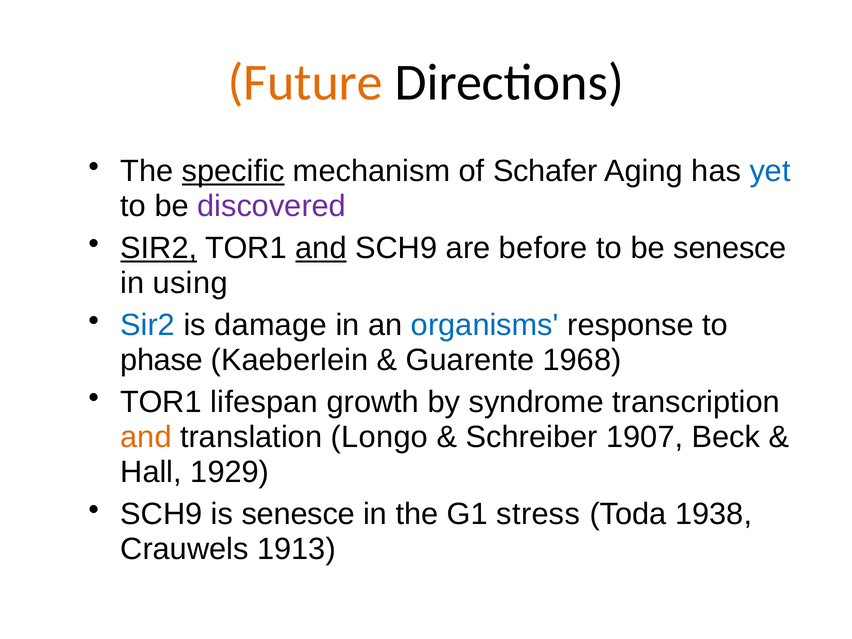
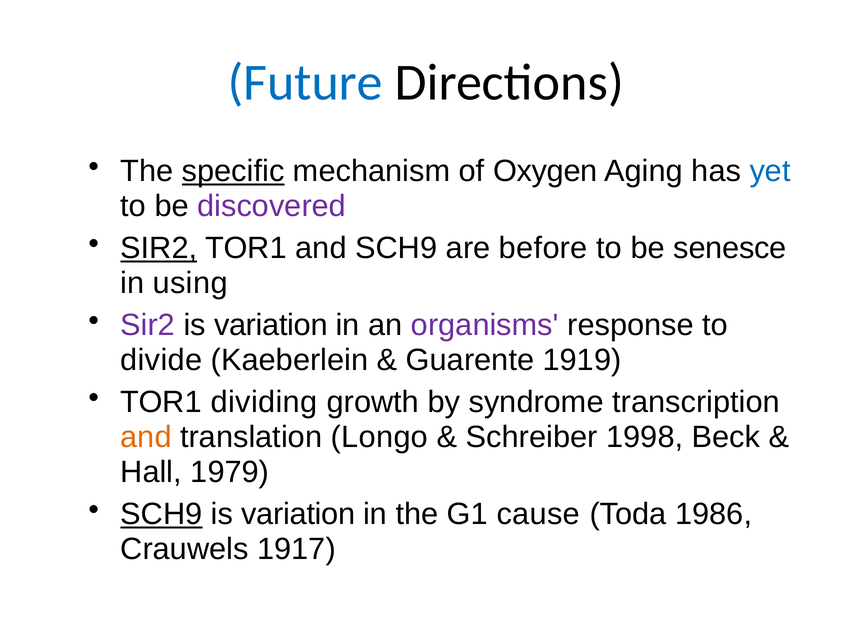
Future colour: orange -> blue (305, 82)
Schafer: Schafer -> Oxygen (545, 171)
and underline: present -> none (321, 248)
Sir2 colour: blue -> purple (148, 325)
damage: damage -> variation (271, 325)
organisms colour: blue -> purple (485, 325)
phase: phase -> divide (161, 360)
1968: 1968 -> 1919 (582, 360)
lifespan: lifespan -> dividing (264, 402)
1907: 1907 -> 1998 (645, 437)
1929: 1929 -> 1979 (230, 472)
SCH9 underline: none -> present (161, 514)
senesce: senesce -> variation (298, 514)
stress: stress -> cause (538, 514)
1938: 1938 -> 1986 (714, 514)
1913: 1913 -> 1917 (296, 549)
